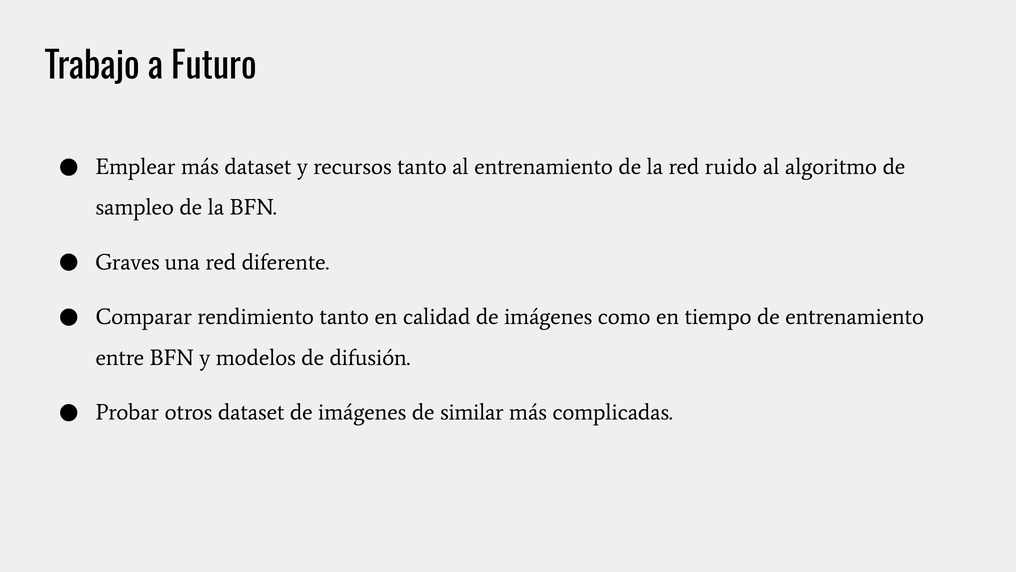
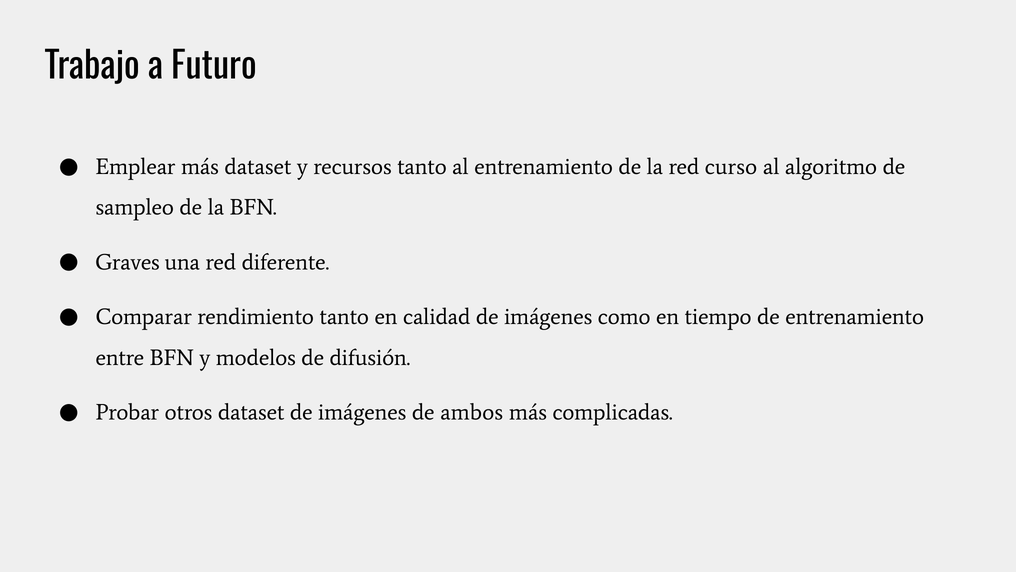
ruido: ruido -> curso (731, 167)
similar: similar -> ambos (472, 412)
